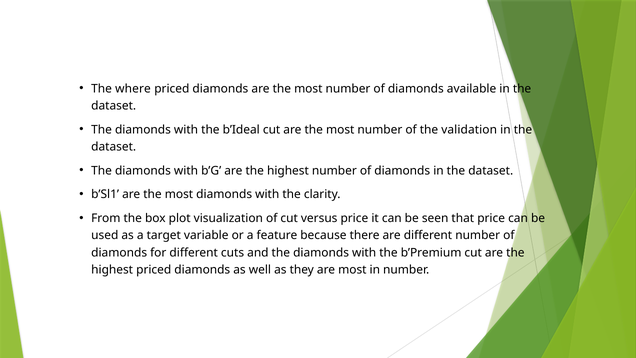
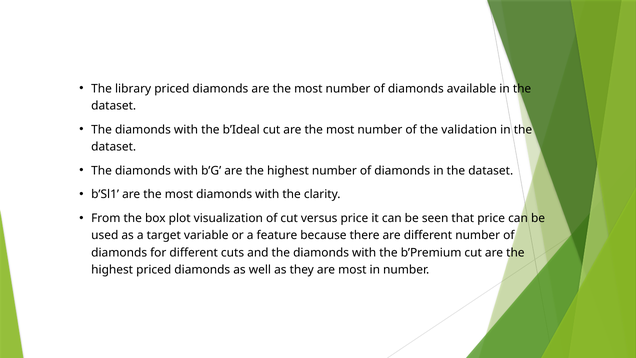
where: where -> library (133, 89)
